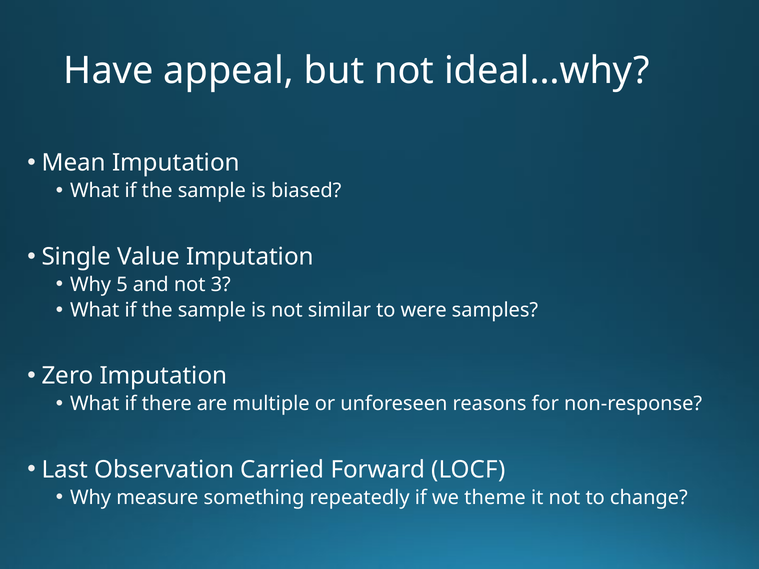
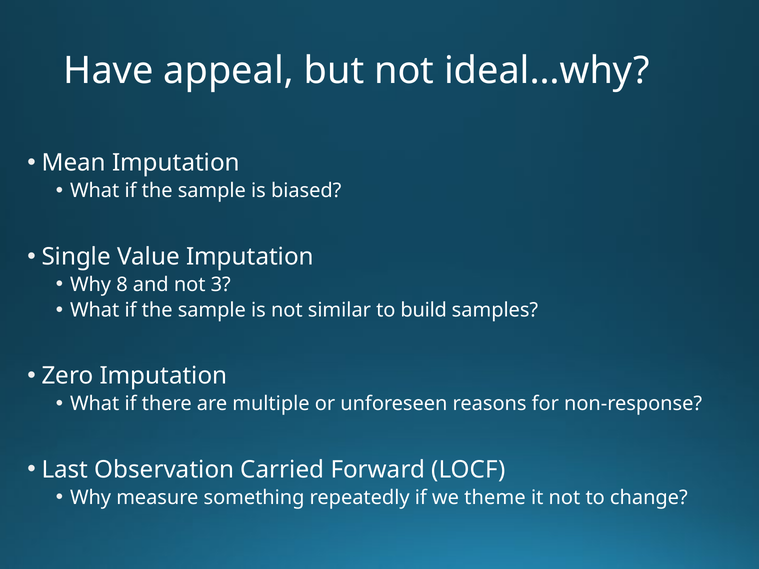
5: 5 -> 8 (122, 285)
were: were -> build (424, 310)
